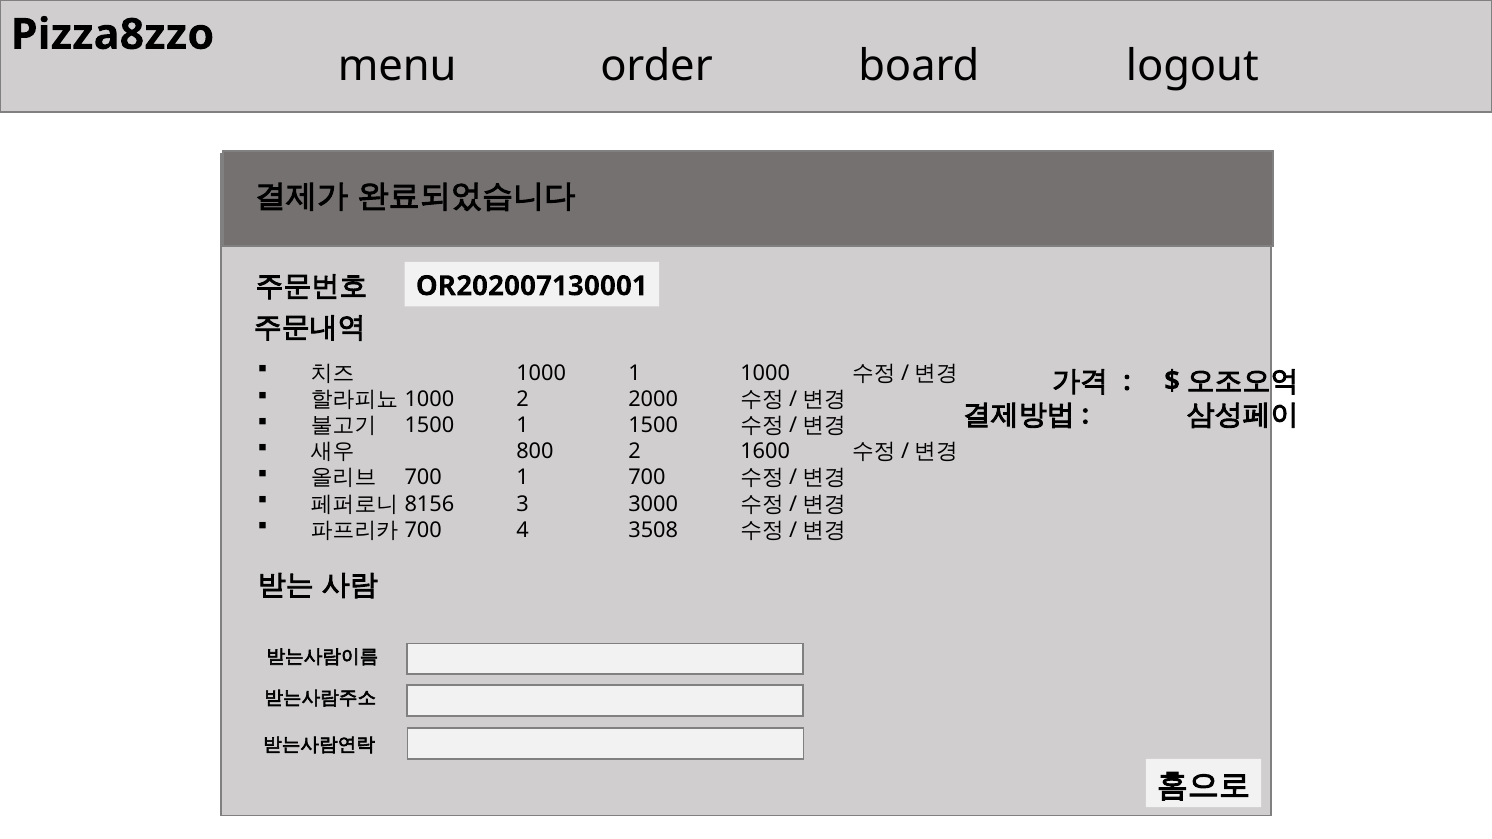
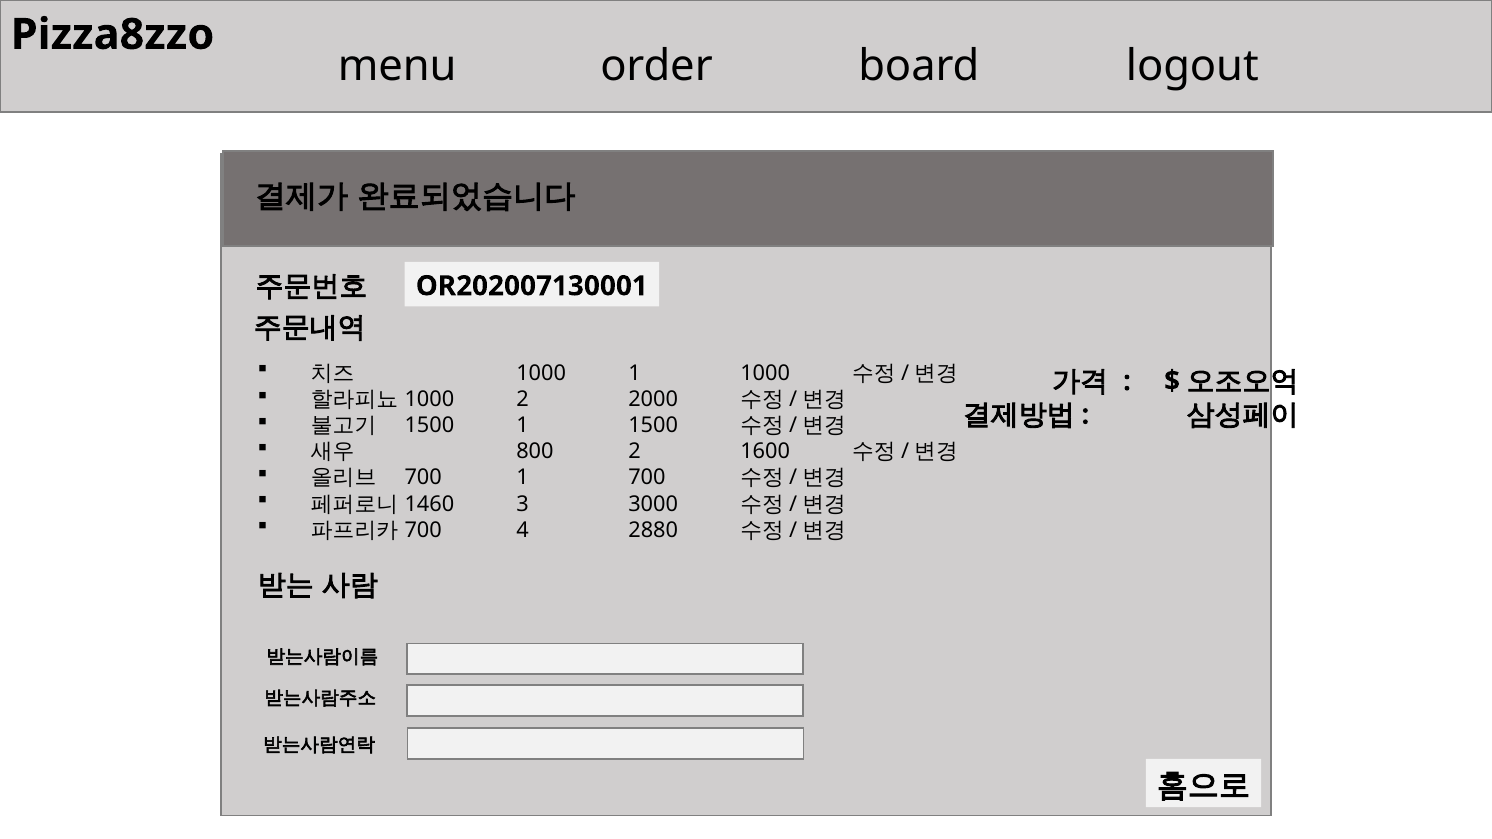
8156: 8156 -> 1460 (429, 504)
3508: 3508 -> 2880 (653, 530)
